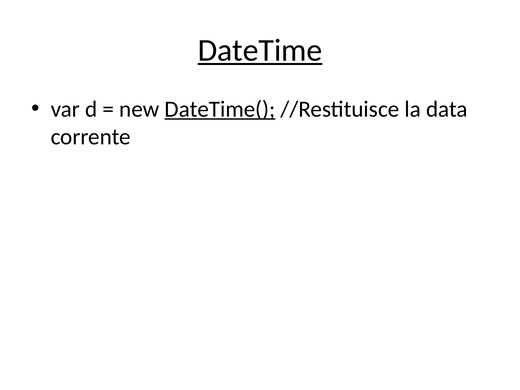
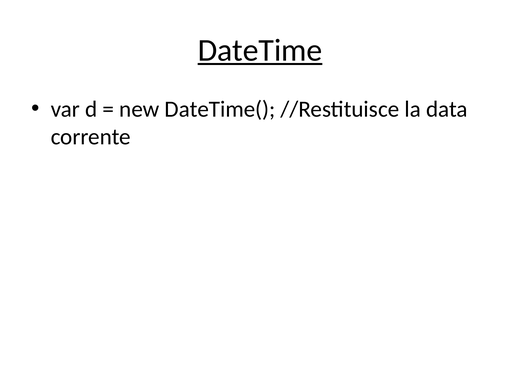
DateTime( underline: present -> none (220, 109)
